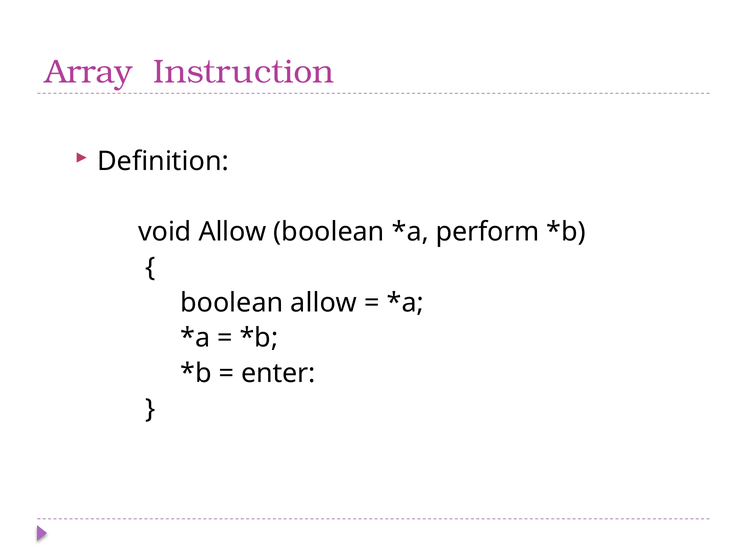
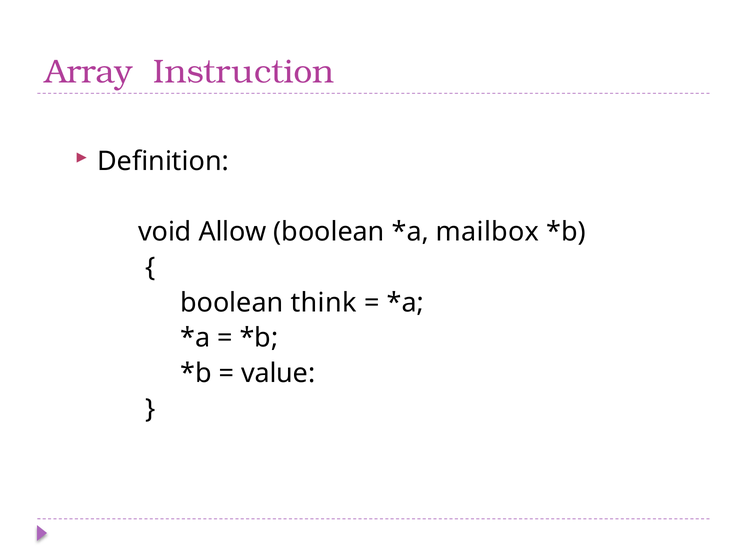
perform: perform -> mailbox (487, 232)
boolean allow: allow -> think (324, 303)
enter: enter -> value (278, 374)
